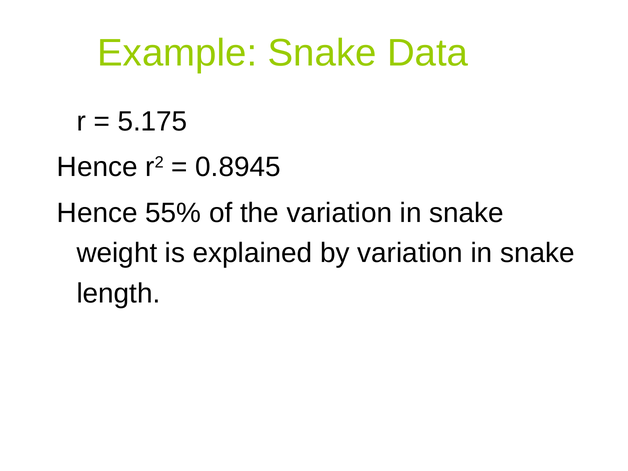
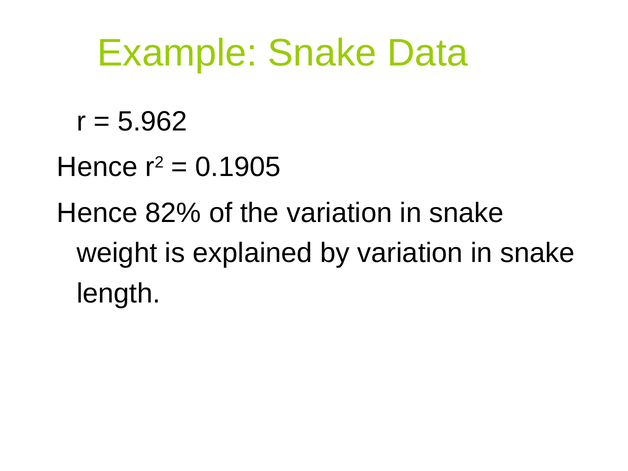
5.175: 5.175 -> 5.962 (153, 121)
0.8945: 0.8945 -> 0.1905 (238, 167)
55%: 55% -> 82% (173, 213)
